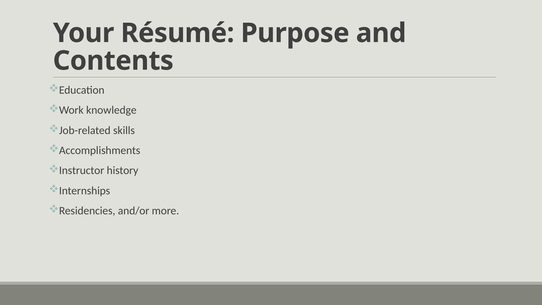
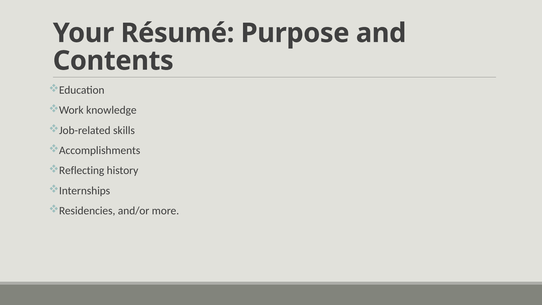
Instructor: Instructor -> Reflecting (82, 171)
